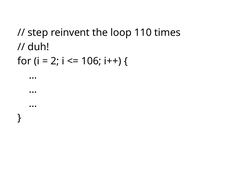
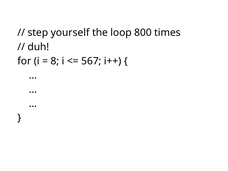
reinvent: reinvent -> yourself (70, 33)
110: 110 -> 800 (143, 33)
2: 2 -> 8 (55, 61)
106: 106 -> 567 (91, 61)
